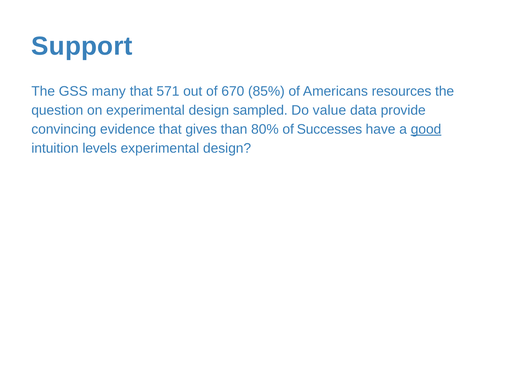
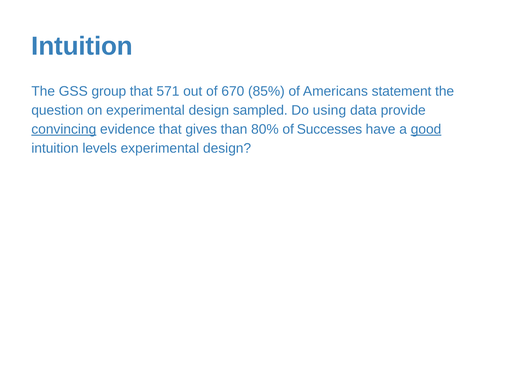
Support: Support -> Intuition (82, 46)
many: many -> group (109, 91)
resources: resources -> statement (402, 91)
value: value -> using (329, 110)
convincing underline: none -> present (64, 129)
